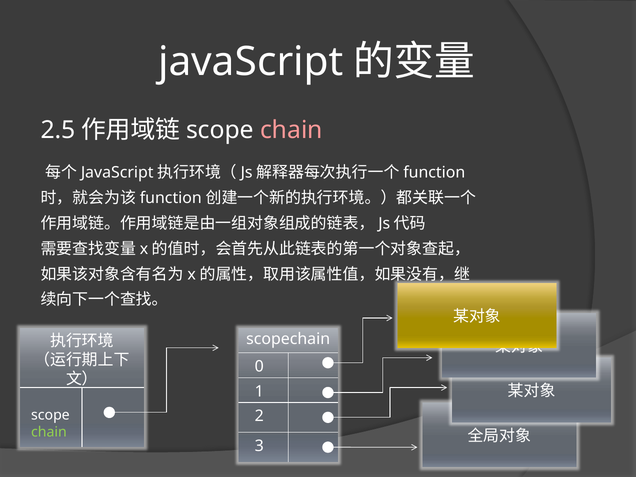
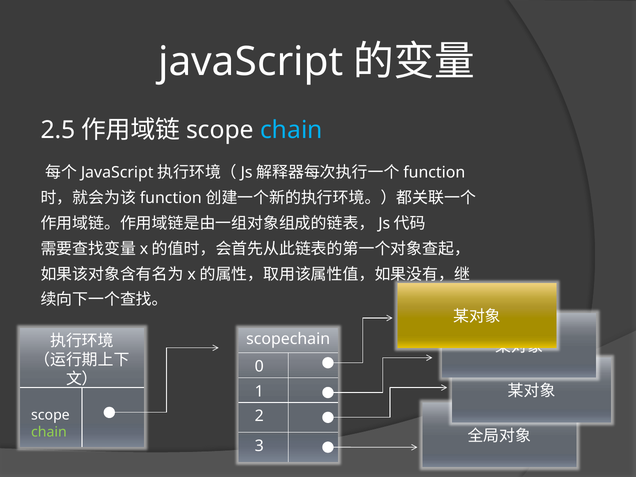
chain colour: pink -> light blue (291, 130)
